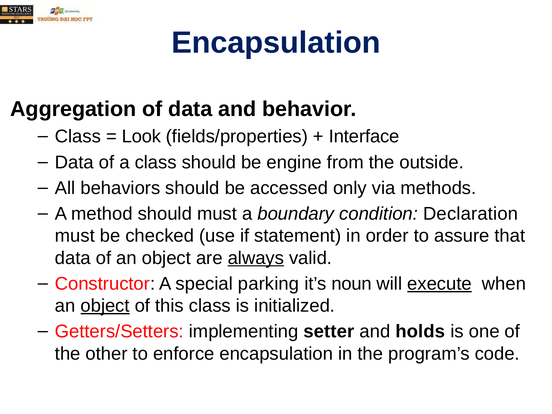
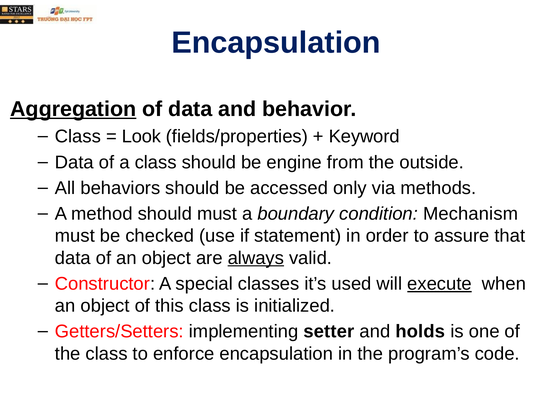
Aggregation underline: none -> present (73, 109)
Interface: Interface -> Keyword (364, 137)
Declaration: Declaration -> Mechanism (471, 214)
parking: parking -> classes (269, 284)
noun: noun -> used (352, 284)
object underline: present -> none (105, 306)
the other: other -> class (107, 354)
